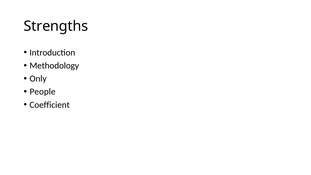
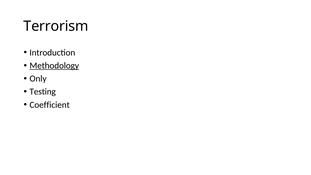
Strengths: Strengths -> Terrorism (56, 26)
Methodology underline: none -> present (54, 66)
People: People -> Testing (43, 92)
